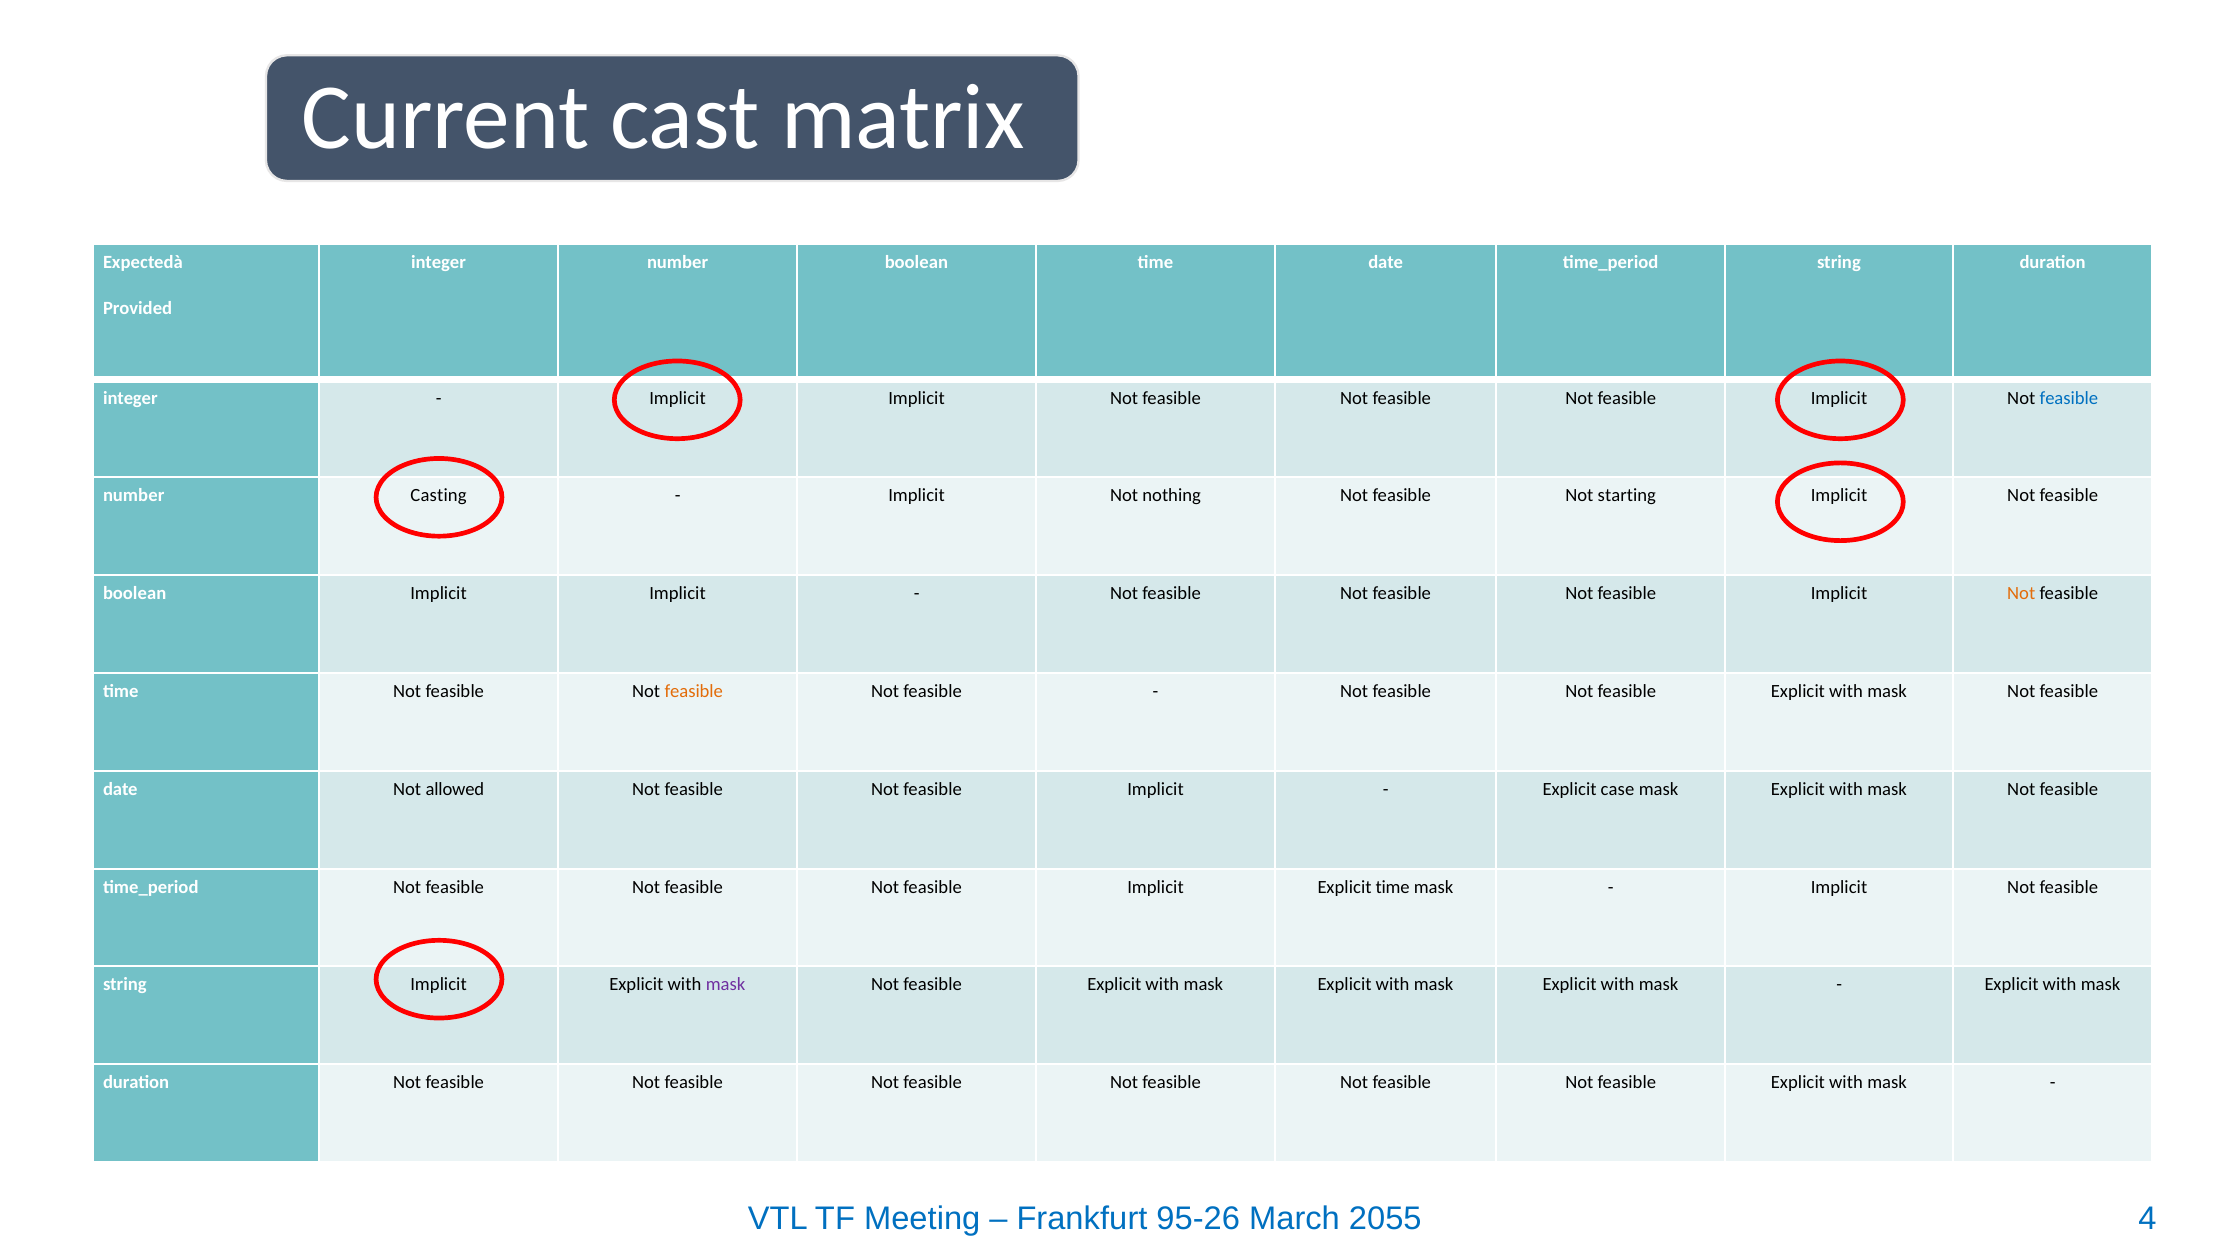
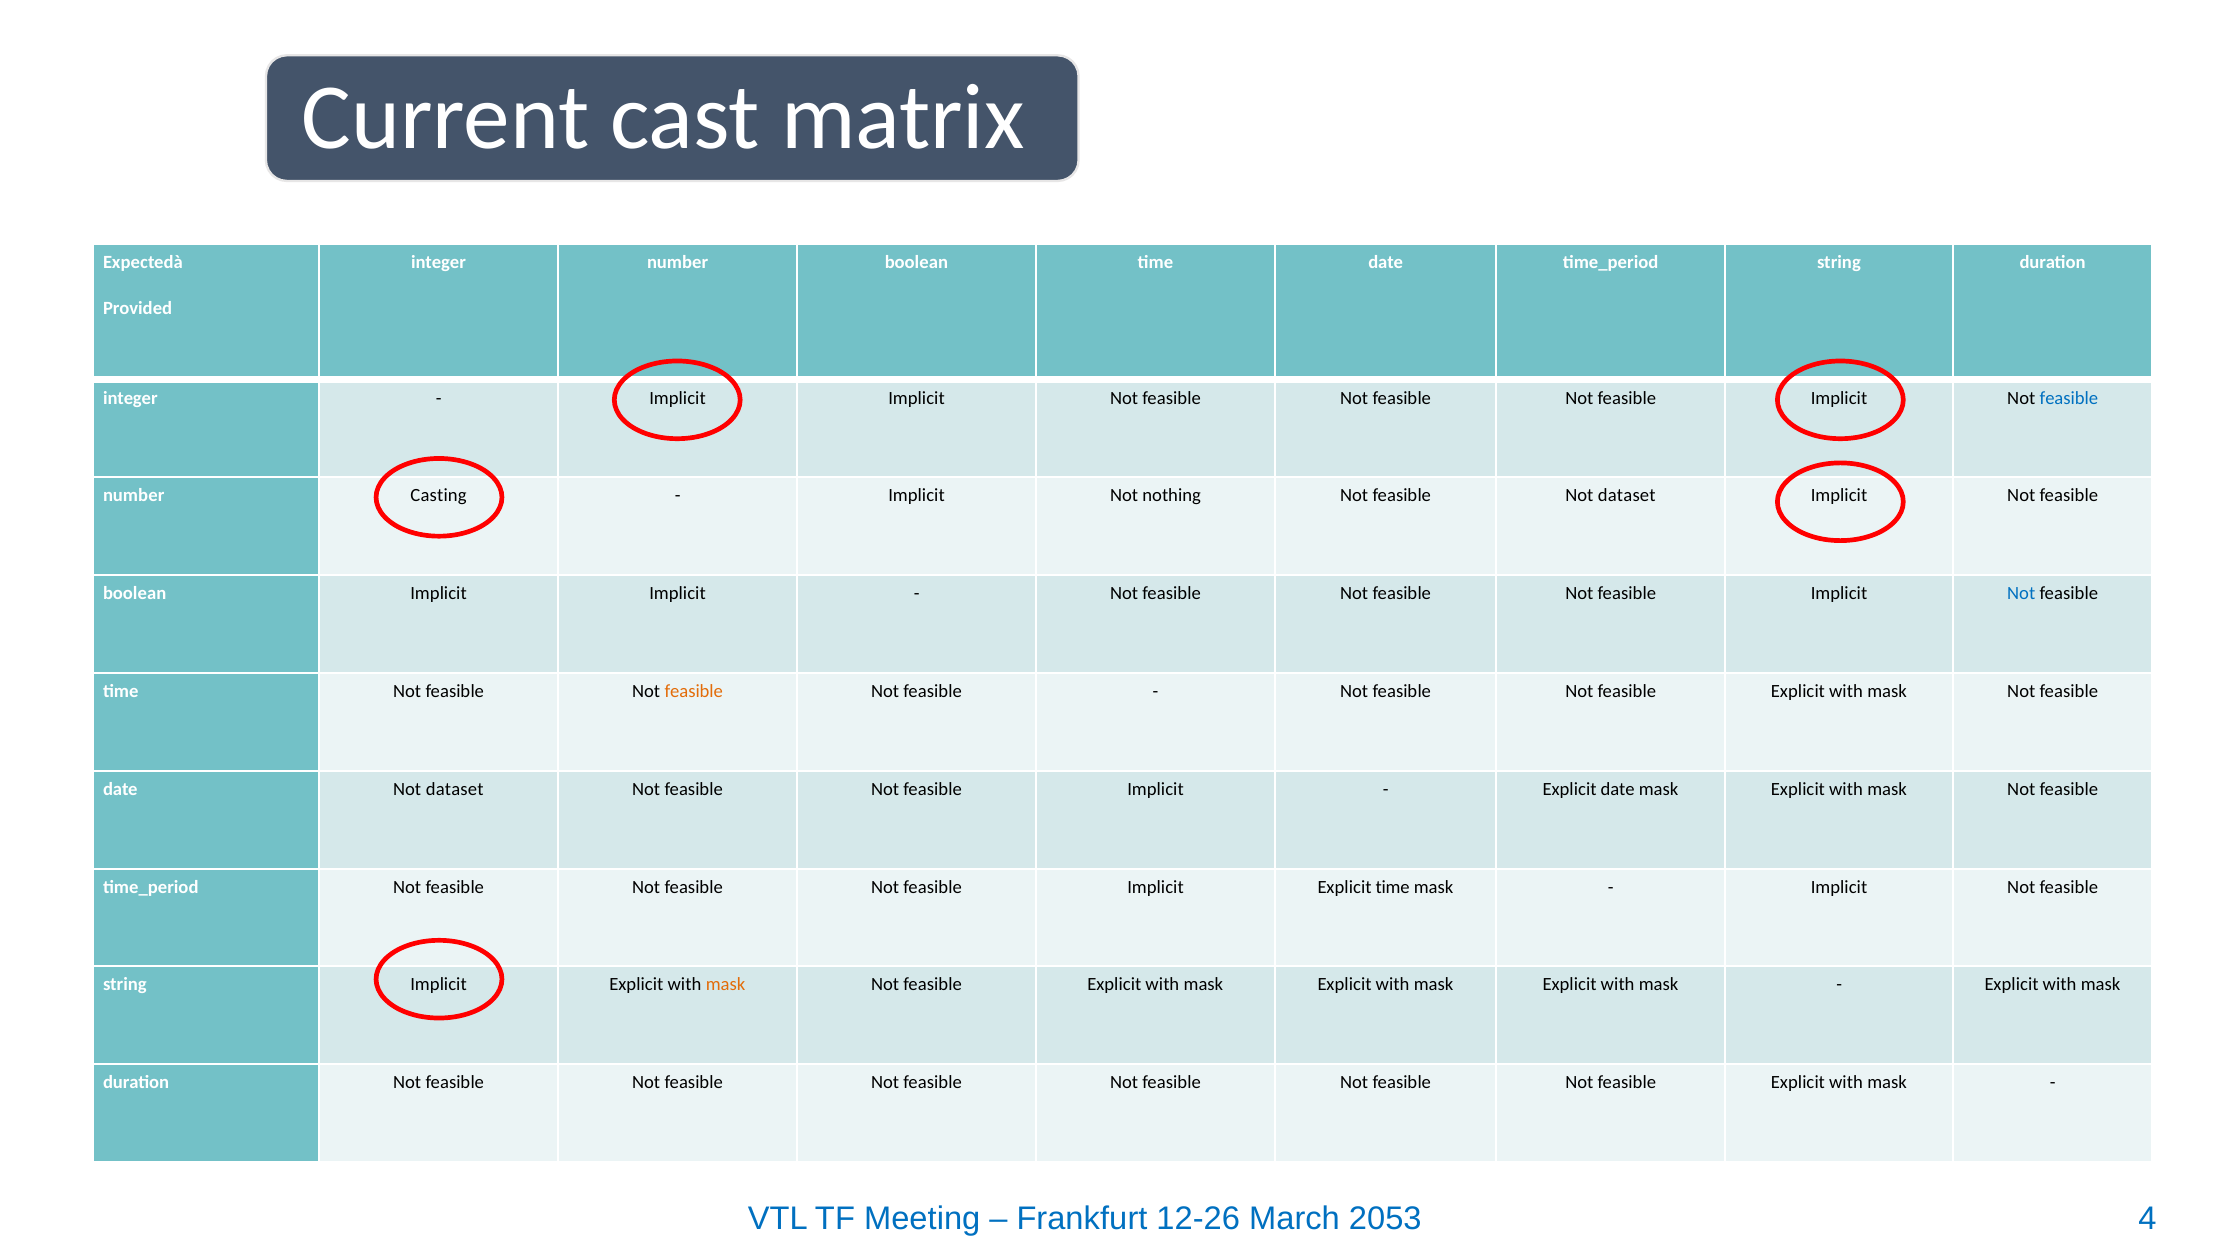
feasible Not starting: starting -> dataset (1627, 496)
Not colour: orange -> blue (2021, 593)
date Not allowed: allowed -> dataset (455, 789)
Explicit case: case -> date (1618, 789)
mask colour: purple -> orange (726, 985)
95-26: 95-26 -> 12-26 (1198, 1218)
2055: 2055 -> 2053 (1385, 1218)
